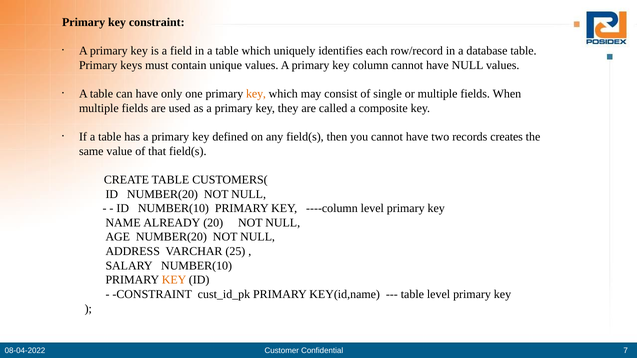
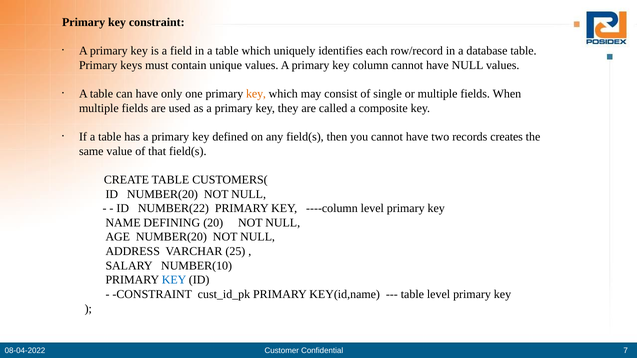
ID NUMBER(10: NUMBER(10 -> NUMBER(22 (173, 209)
ALREADY: ALREADY -> DEFINING (172, 223)
KEY colour: orange -> blue (174, 280)
